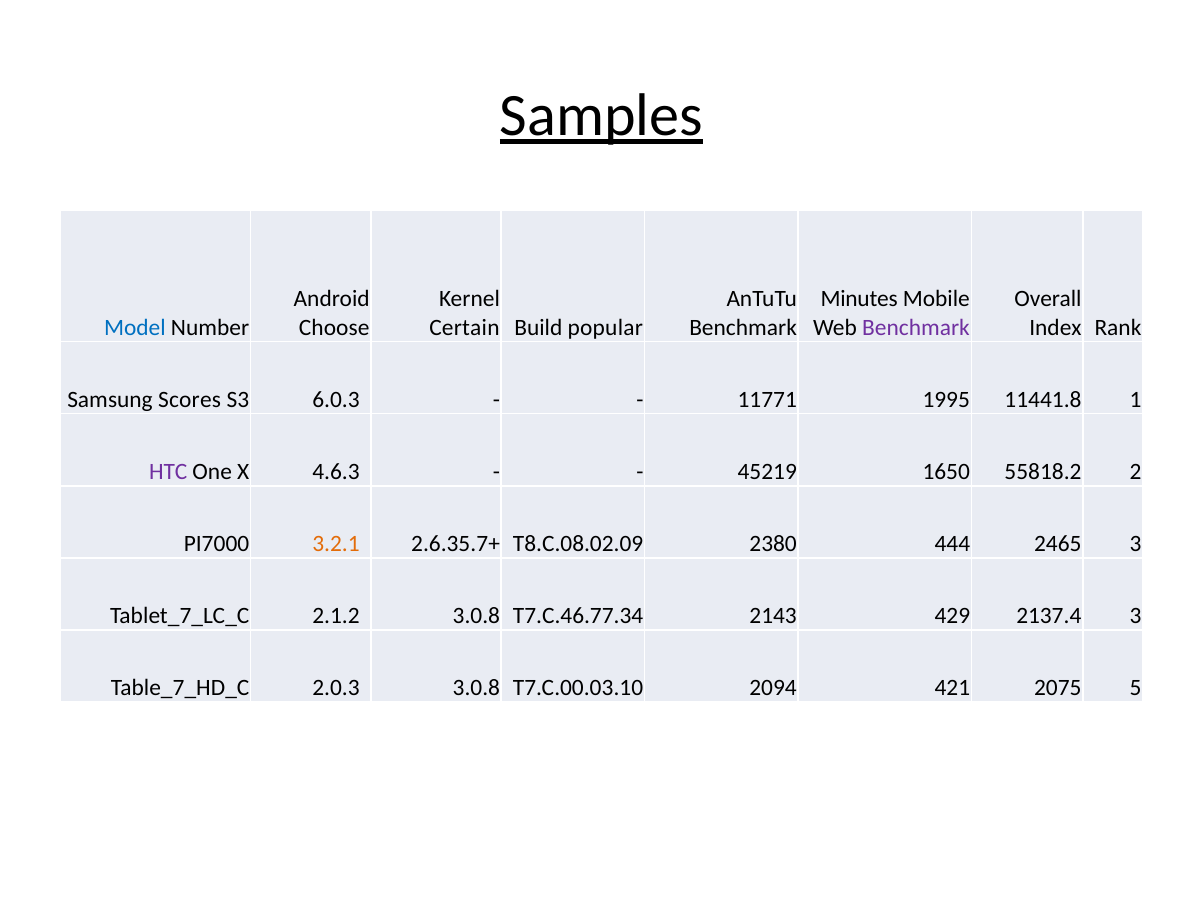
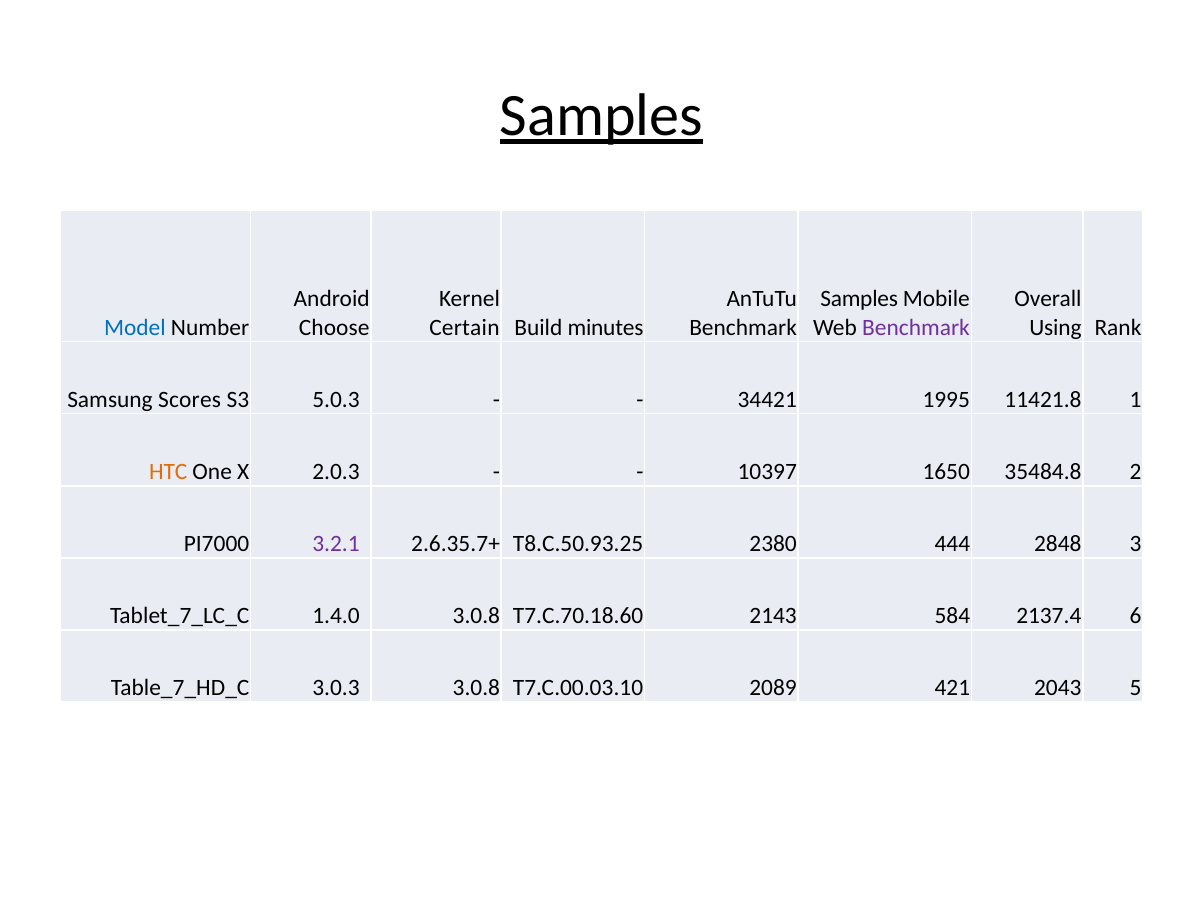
Minutes: Minutes -> Samples (859, 299)
popular: popular -> minutes (606, 327)
Index: Index -> Using (1055, 327)
6.0.3: 6.0.3 -> 5.0.3 (336, 399)
11771: 11771 -> 34421 (767, 399)
11441.8: 11441.8 -> 11421.8 (1043, 399)
HTC colour: purple -> orange (168, 471)
4.6.3: 4.6.3 -> 2.0.3 (336, 471)
45219: 45219 -> 10397 (767, 471)
55818.2: 55818.2 -> 35484.8 (1043, 471)
3.2.1 colour: orange -> purple (336, 544)
T8.C.08.02.09: T8.C.08.02.09 -> T8.C.50.93.25 (578, 544)
2465: 2465 -> 2848 (1058, 544)
2.1.2: 2.1.2 -> 1.4.0 (336, 616)
T7.C.46.77.34: T7.C.46.77.34 -> T7.C.70.18.60 (578, 616)
429: 429 -> 584 (952, 616)
2137.4 3: 3 -> 6 (1136, 616)
2.0.3: 2.0.3 -> 3.0.3 (336, 688)
2094: 2094 -> 2089 (773, 688)
2075: 2075 -> 2043 (1058, 688)
